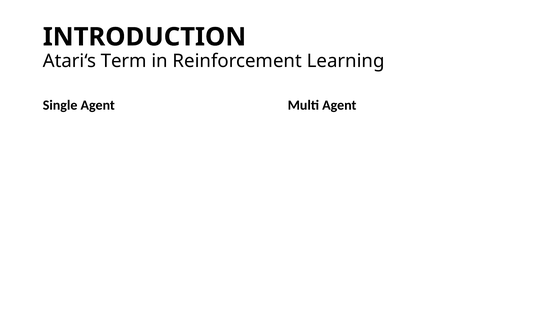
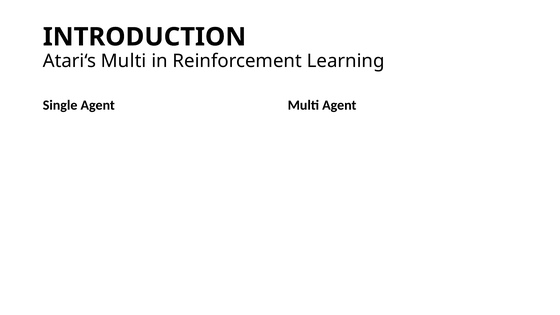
Atari‘s Term: Term -> Multi (124, 61)
